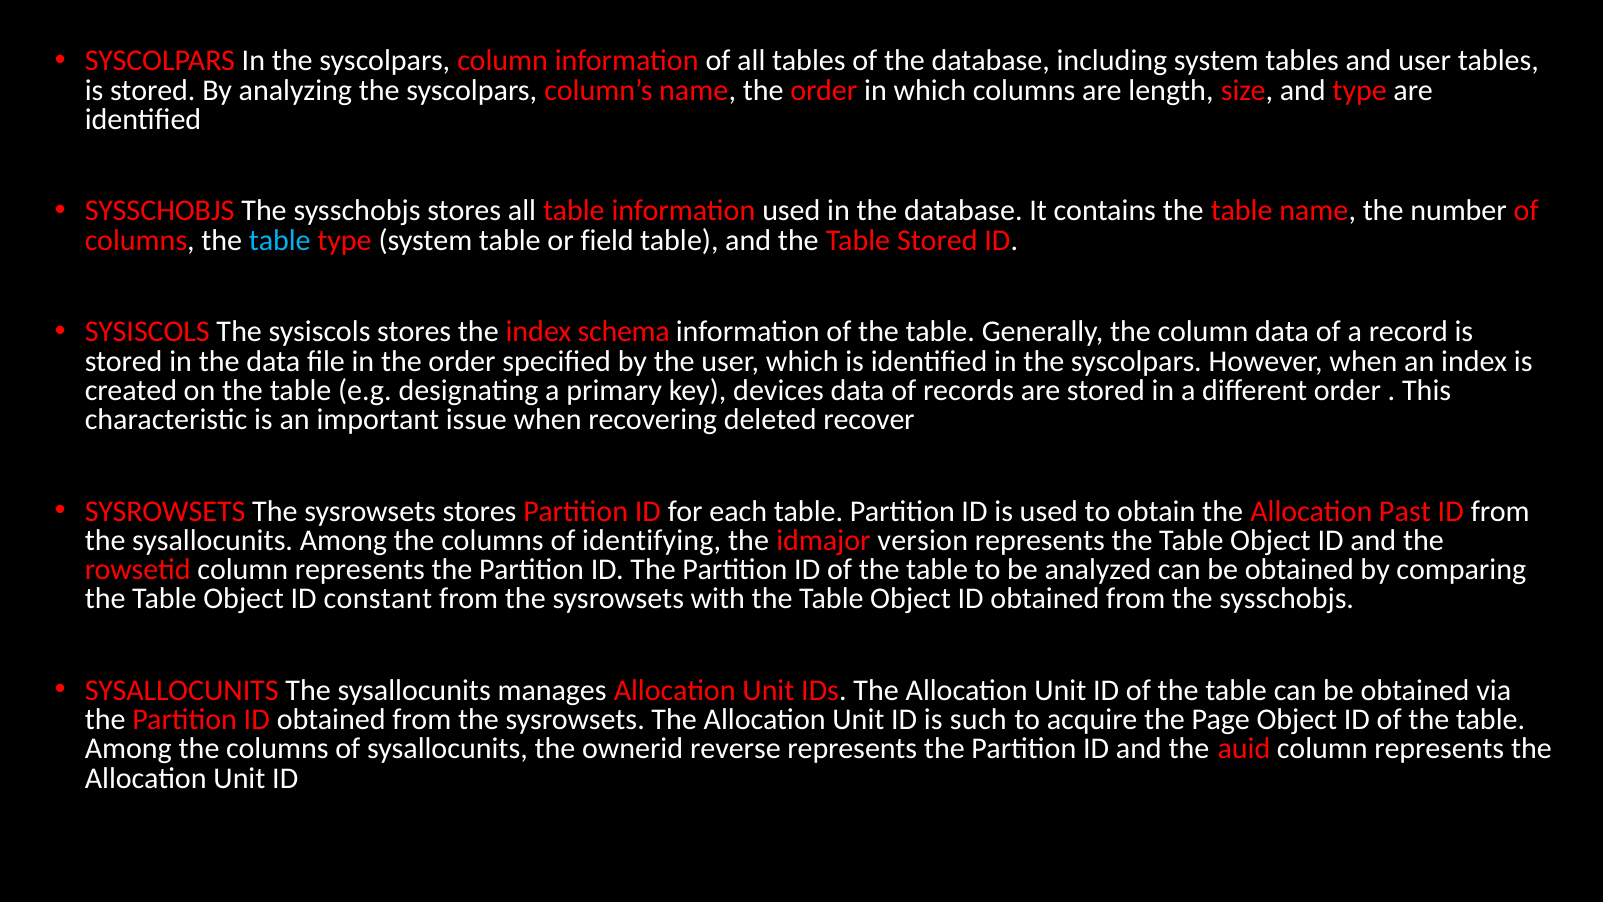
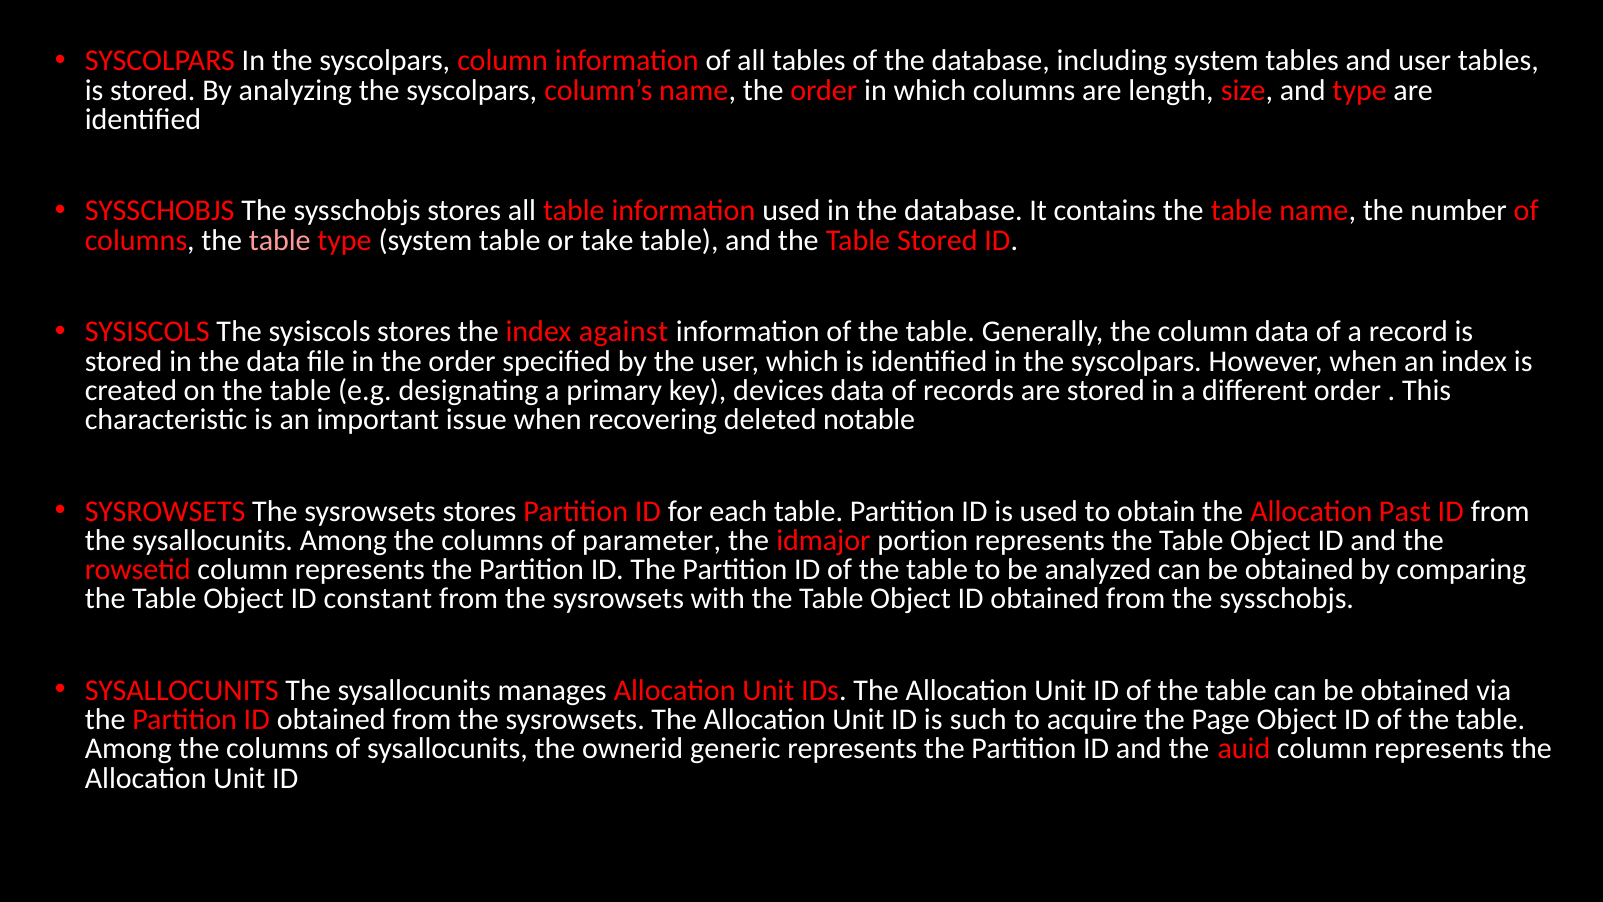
table colour: light blue -> pink (280, 240)
field: field -> take (607, 240)
schema: schema -> against (623, 332)
recover: recover -> notable (869, 419)
identifying: identifying -> parameter (652, 540)
version: version -> portion (923, 540)
reverse: reverse -> generic (735, 749)
